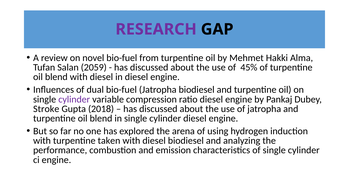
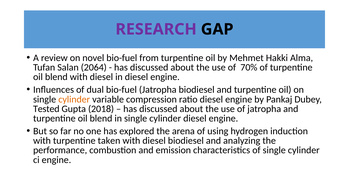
2059: 2059 -> 2064 (94, 68)
45%: 45% -> 70% (249, 68)
cylinder colour: purple -> orange (74, 99)
Stroke: Stroke -> Tested (46, 109)
